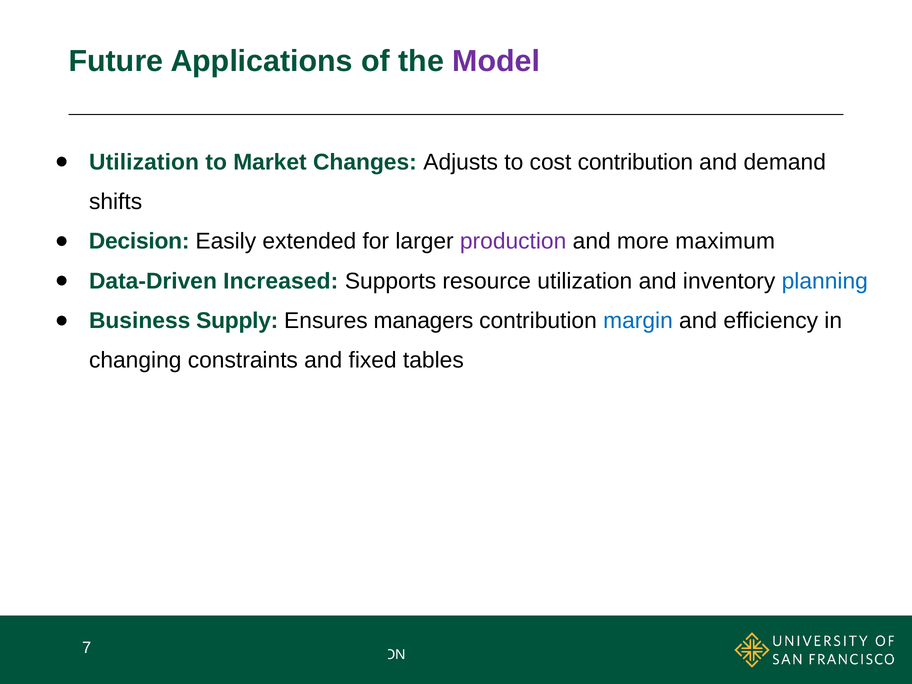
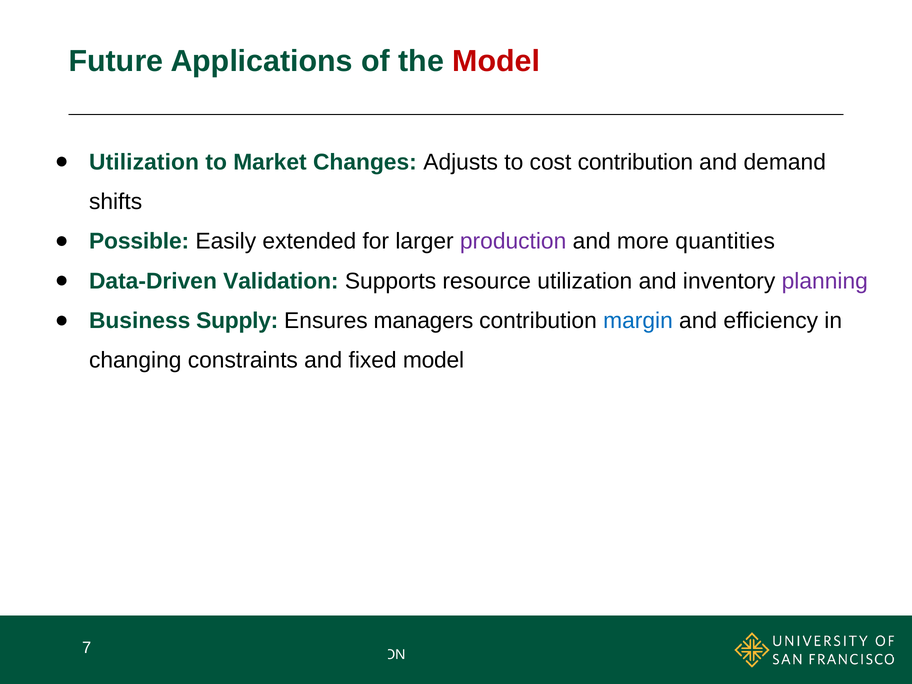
Model colour: purple -> red (496, 61)
Decision: Decision -> Possible (139, 241)
maximum: maximum -> quantities (725, 241)
Increased: Increased -> Validation (281, 281)
planning colour: blue -> purple (825, 281)
fixed tables: tables -> model (433, 360)
